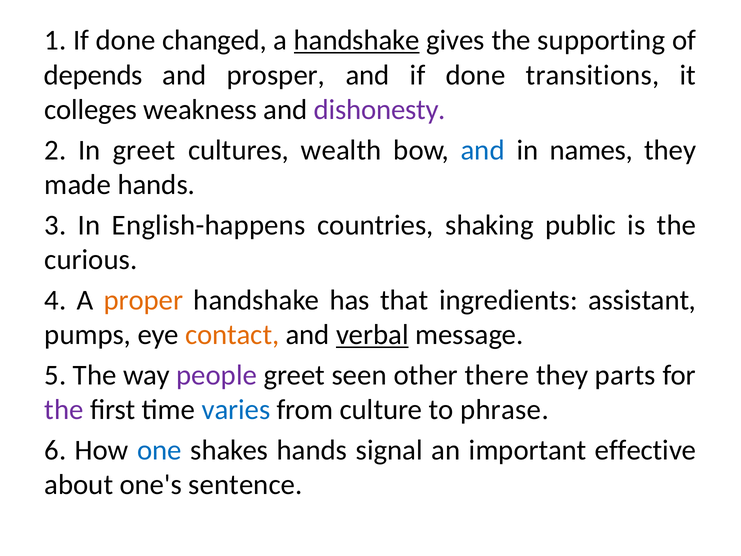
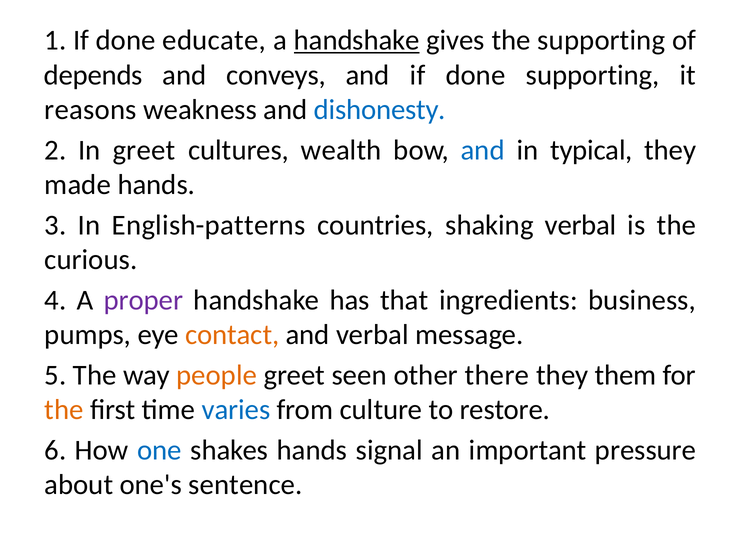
changed: changed -> educate (214, 40)
prosper: prosper -> conveys (276, 75)
done transitions: transitions -> supporting (593, 75)
colleges: colleges -> reasons (91, 110)
dishonesty colour: purple -> blue (380, 110)
names: names -> typical (591, 150)
English-happens: English-happens -> English-patterns (209, 225)
shaking public: public -> verbal (581, 225)
proper colour: orange -> purple (143, 300)
assistant: assistant -> business (642, 300)
verbal underline: present -> none (372, 335)
people colour: purple -> orange (217, 375)
parts: parts -> them (626, 375)
the colour: purple -> orange (64, 410)
phrase: phrase -> restore (505, 410)
effective: effective -> pressure (646, 450)
